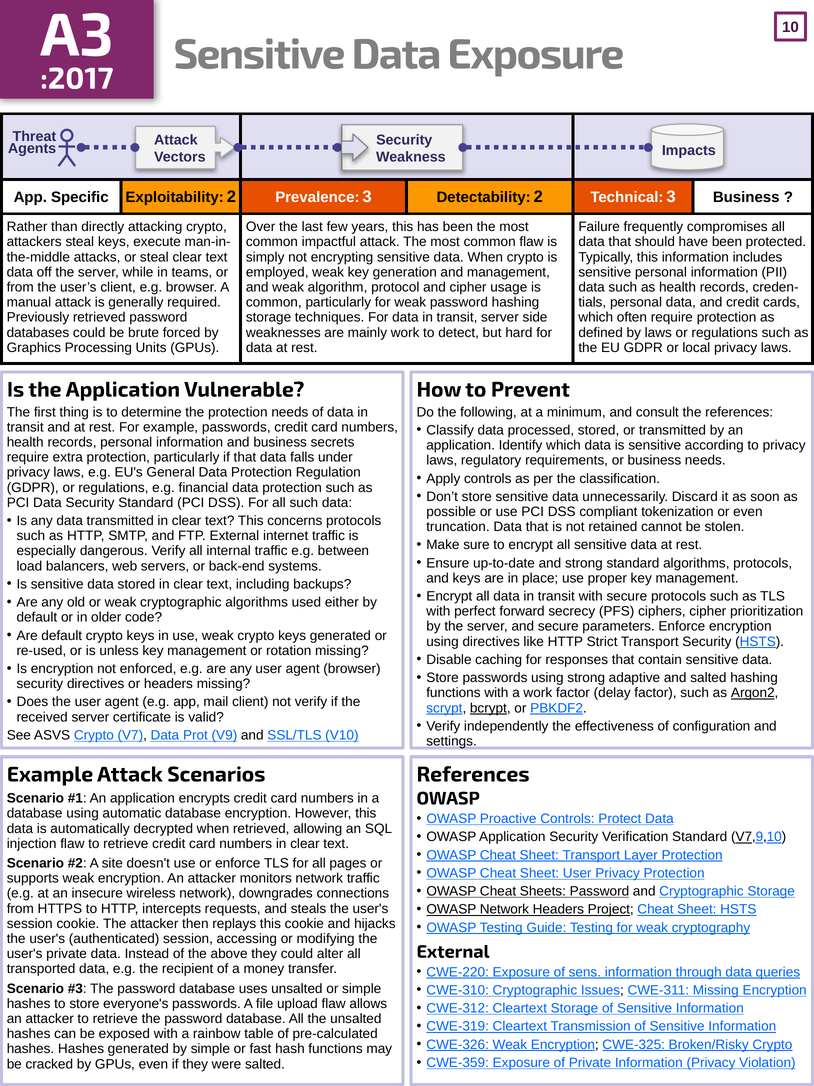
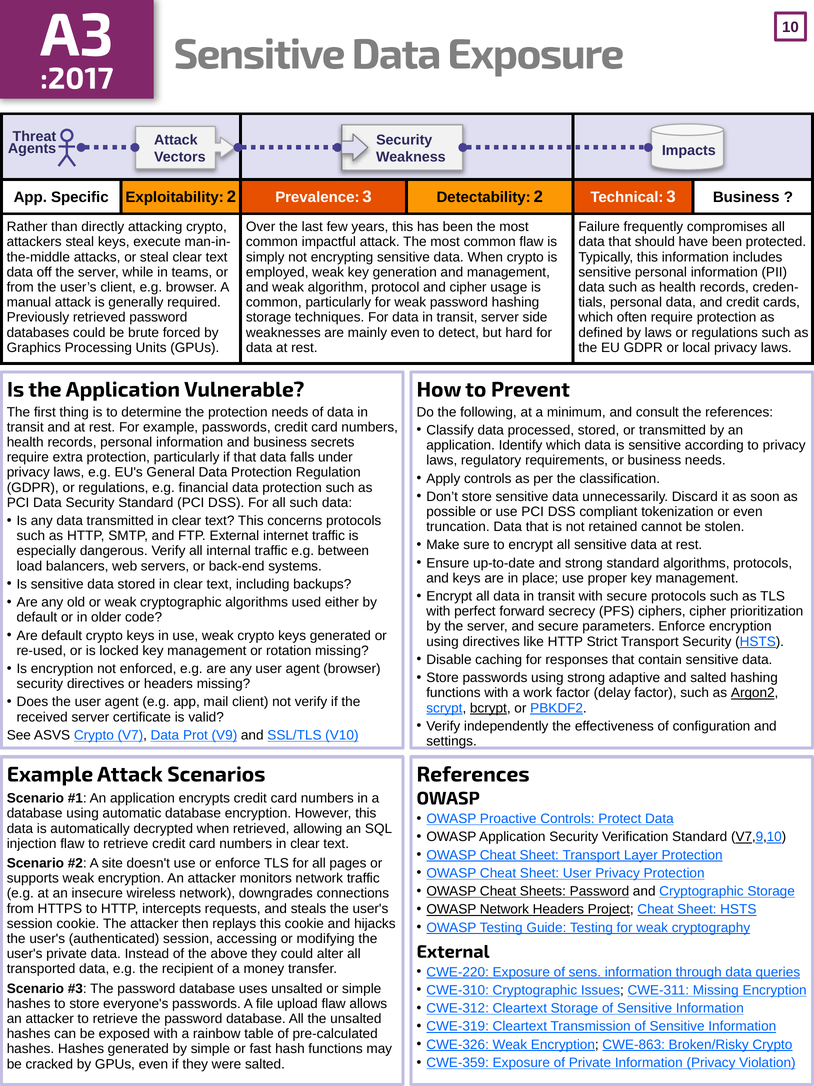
mainly work: work -> even (405, 332)
unless: unless -> locked (119, 650)
CWE-325: CWE-325 -> CWE-863 (634, 1044)
